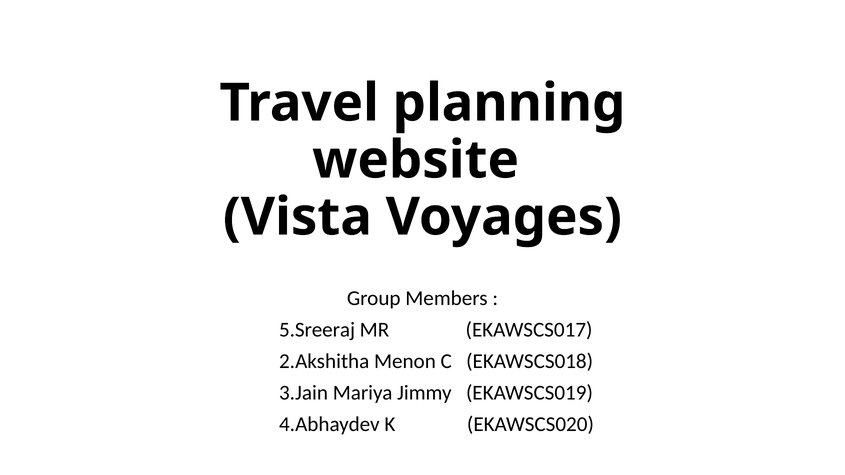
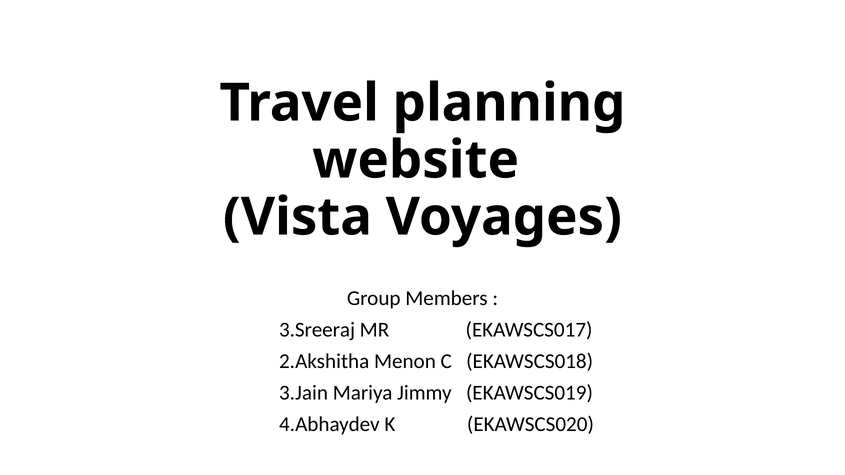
5.Sreeraj: 5.Sreeraj -> 3.Sreeraj (317, 330)
